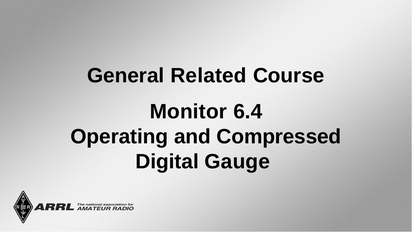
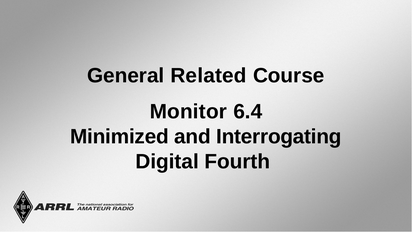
Operating: Operating -> Minimized (119, 137)
Compressed: Compressed -> Interrogating (279, 137)
Gauge: Gauge -> Fourth (237, 161)
